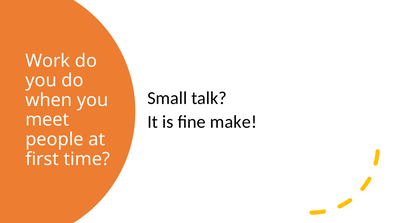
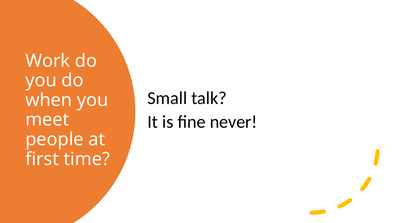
make: make -> never (234, 122)
